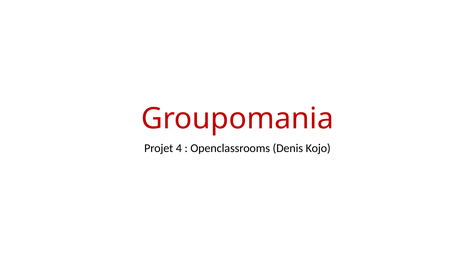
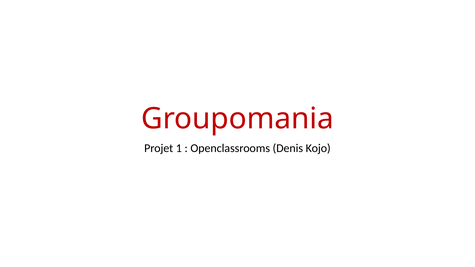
4: 4 -> 1 (179, 148)
